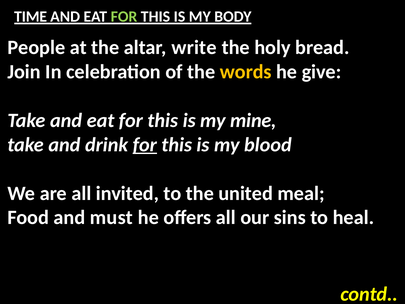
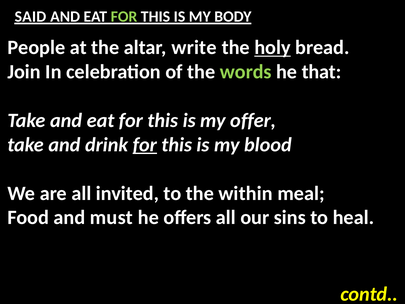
TIME: TIME -> SAID (30, 17)
holy underline: none -> present (272, 47)
words colour: yellow -> light green (246, 72)
give: give -> that (322, 72)
mine: mine -> offer (253, 120)
united: united -> within (246, 193)
